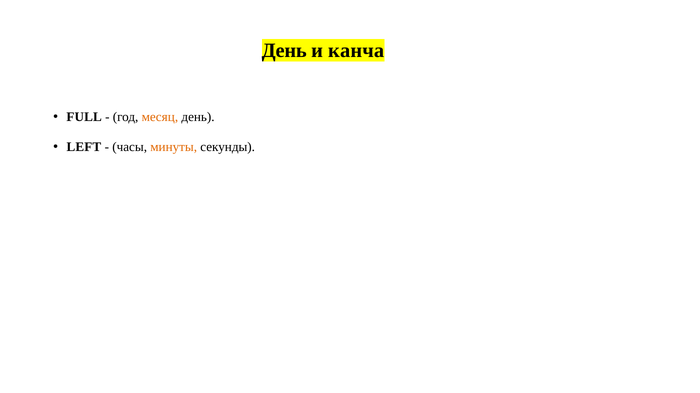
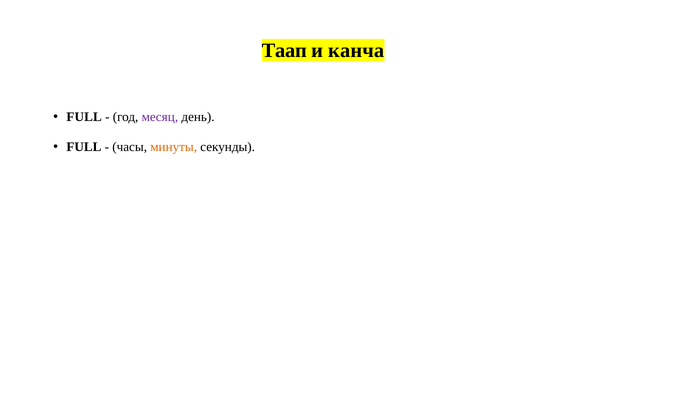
День: День -> Таап (284, 50)
месяц colour: orange -> purple (160, 117)
LEFT: LEFT -> FULL (84, 147)
